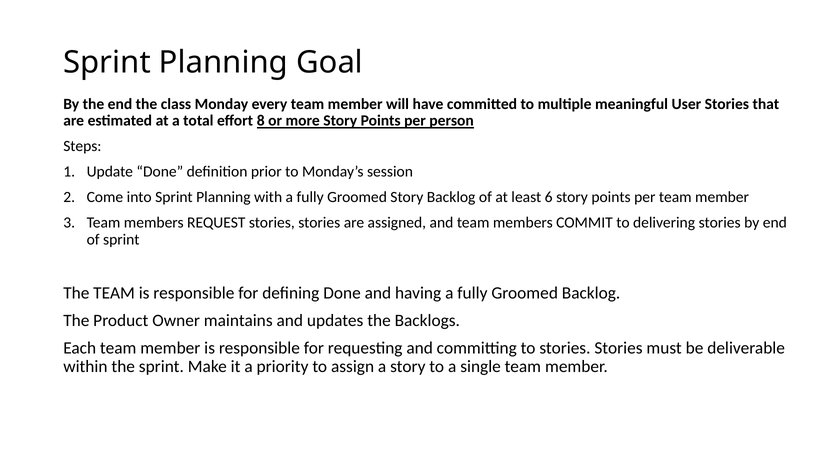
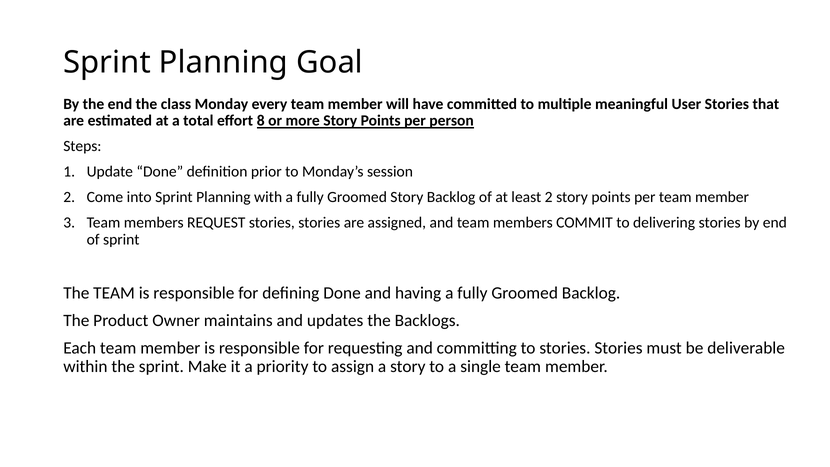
least 6: 6 -> 2 (549, 197)
